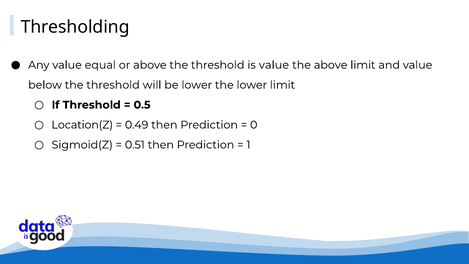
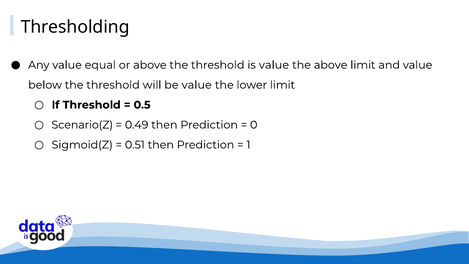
be lower: lower -> value (197, 85)
Location(Z: Location(Z -> Scenario(Z (82, 125)
